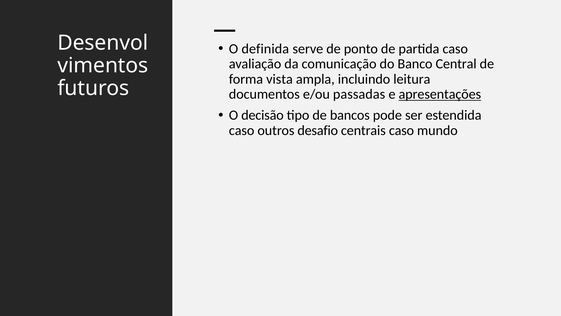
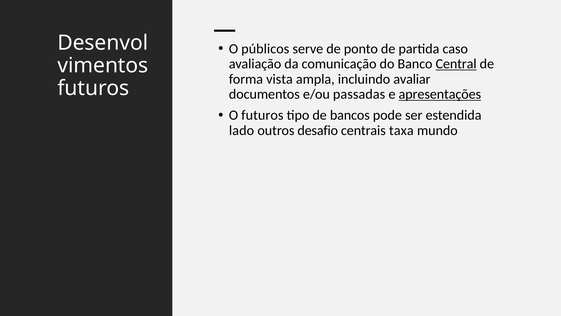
definida: definida -> públicos (265, 49)
Central underline: none -> present (456, 64)
leitura: leitura -> avaliar (412, 79)
O decisão: decisão -> futuros (262, 115)
caso: caso -> lado (242, 130)
centrais caso: caso -> taxa (401, 130)
